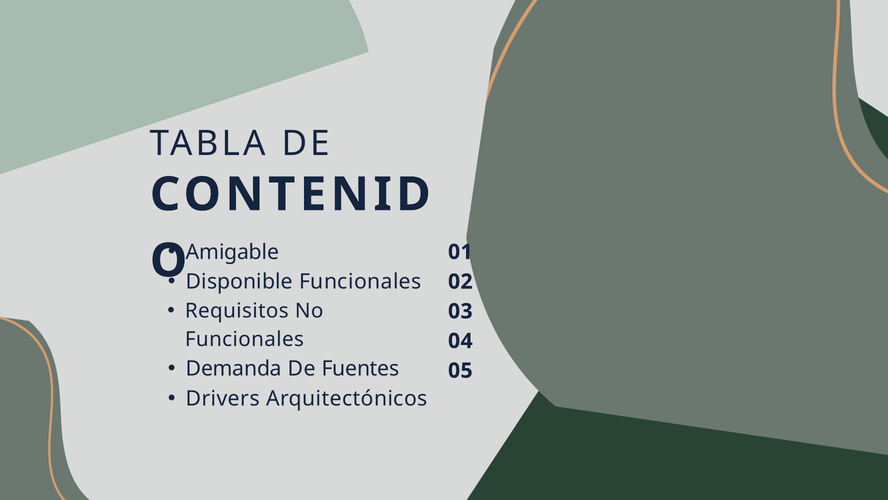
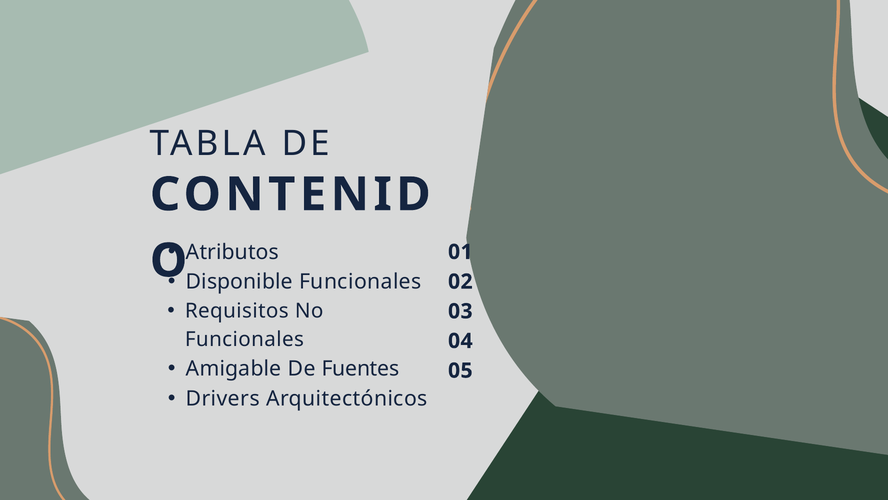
Amigable: Amigable -> Atributos (232, 252)
Demanda: Demanda -> Amigable (234, 369)
